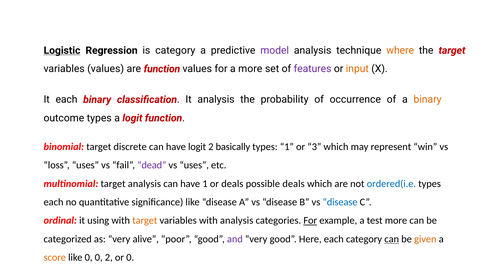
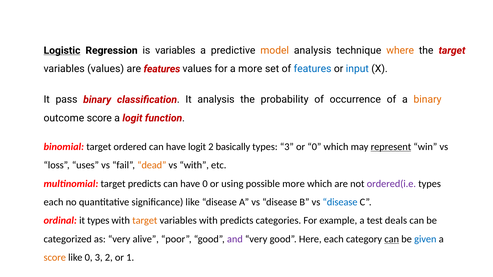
is category: category -> variables (175, 50)
model colour: purple -> orange (275, 50)
are function: function -> features (162, 69)
features colour: purple -> blue (313, 69)
input colour: orange -> blue (357, 69)
It each: each -> pass (67, 100)
outcome types: types -> score (99, 118)
discrete: discrete -> ordered (130, 147)
types 1: 1 -> 3 (287, 147)
or 3: 3 -> 0 (314, 147)
represent underline: none -> present (391, 147)
dead colour: purple -> orange (152, 165)
vs uses: uses -> with (194, 165)
target analysis: analysis -> predicts (144, 184)
have 1: 1 -> 0 (205, 184)
or deals: deals -> using (232, 184)
possible deals: deals -> more (294, 184)
ordered(i.e colour: blue -> purple (391, 184)
it using: using -> types (98, 221)
with analysis: analysis -> predicts (237, 221)
For underline: present -> none (310, 221)
test more: more -> deals (396, 221)
given colour: orange -> blue (425, 239)
0 0: 0 -> 3 (99, 258)
or 0: 0 -> 1 (130, 258)
